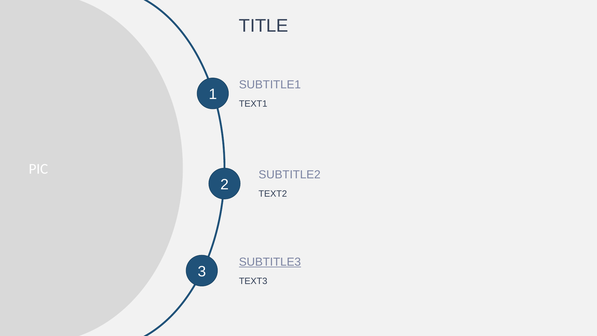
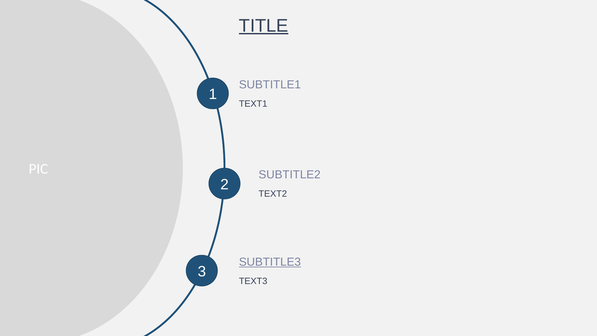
TITLE underline: none -> present (264, 26)
